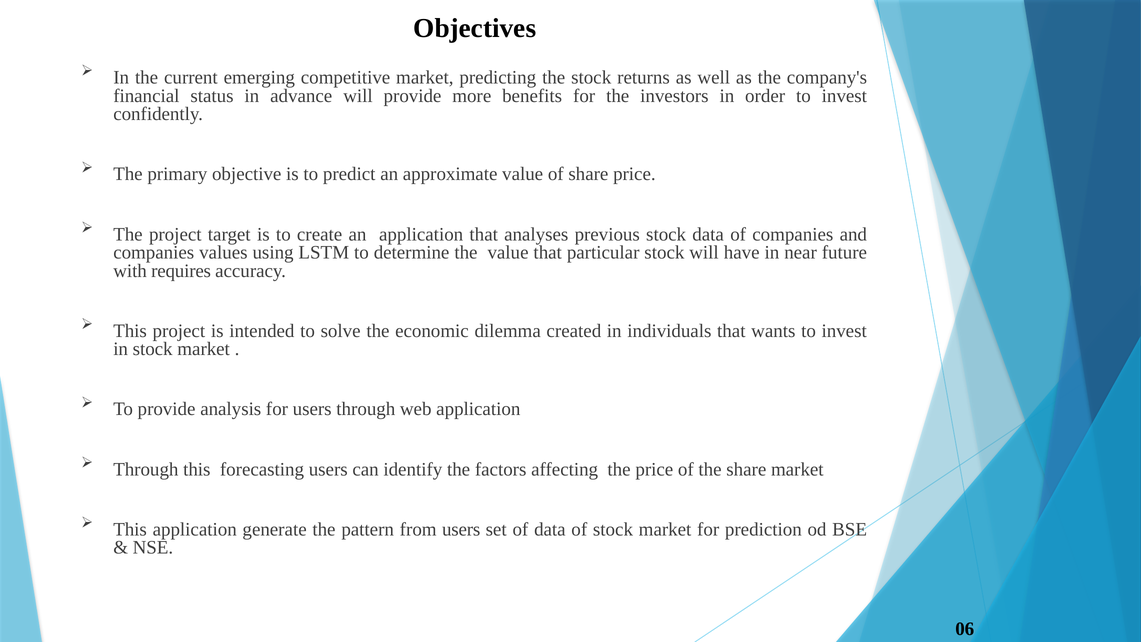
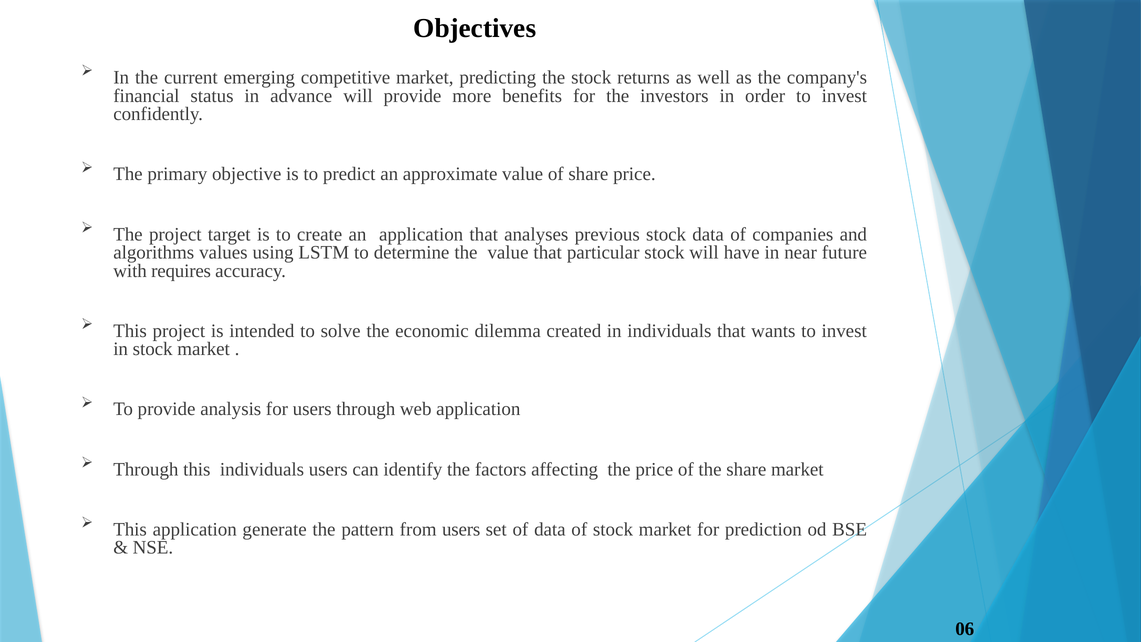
companies: companies -> algorithms (154, 252)
this forecasting: forecasting -> individuals (262, 469)
